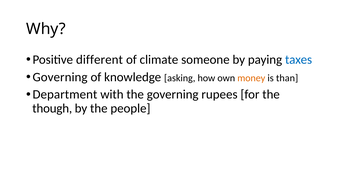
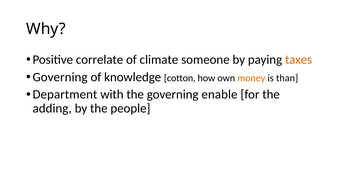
different: different -> correlate (100, 60)
taxes colour: blue -> orange (299, 60)
asking: asking -> cotton (180, 78)
rupees: rupees -> enable (219, 94)
though: though -> adding (52, 108)
